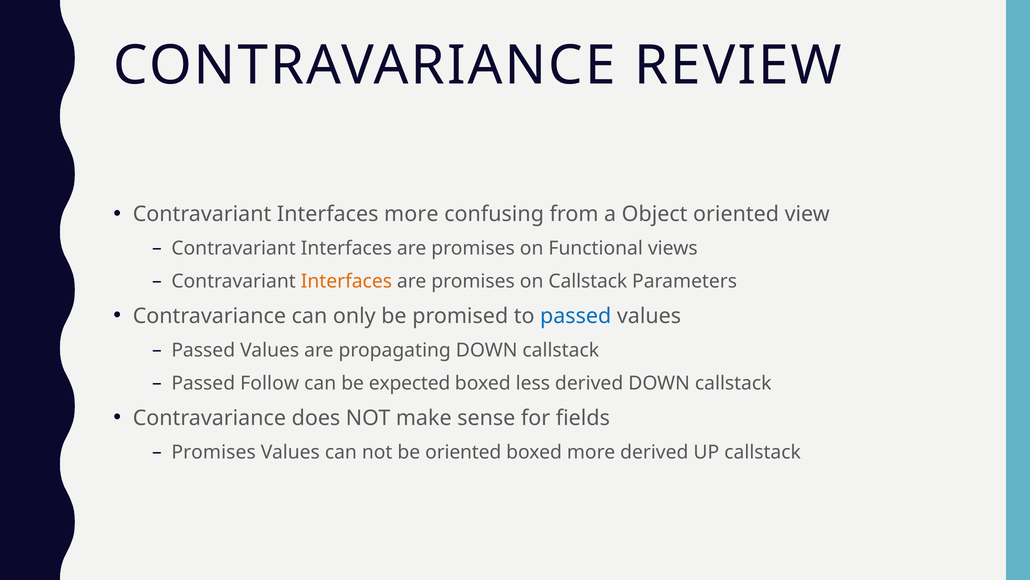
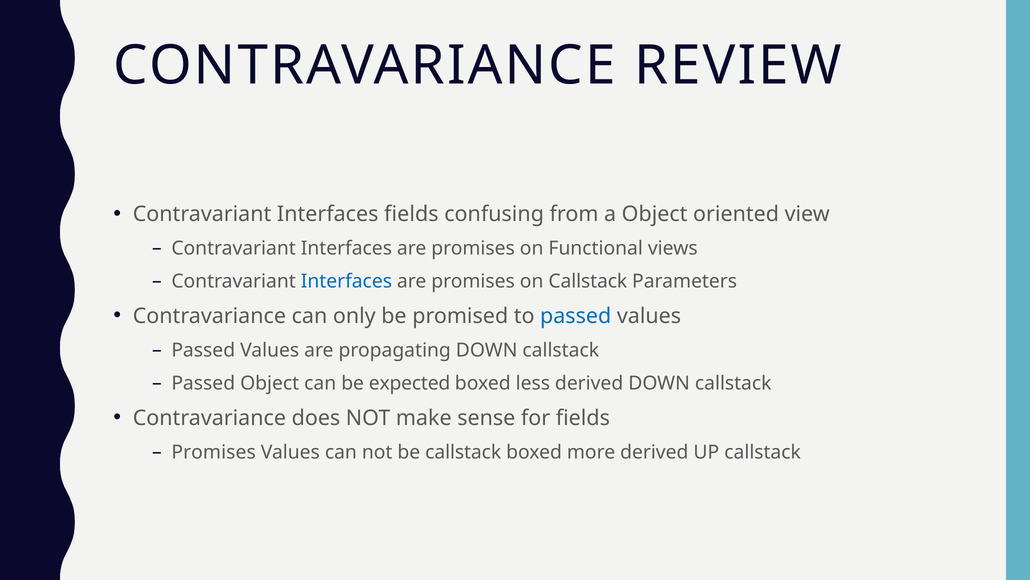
Interfaces more: more -> fields (411, 214)
Interfaces colour: orange -> blue (346, 281)
Passed Follow: Follow -> Object (270, 383)
be oriented: oriented -> callstack (463, 452)
